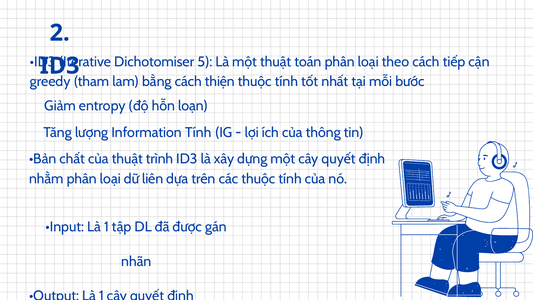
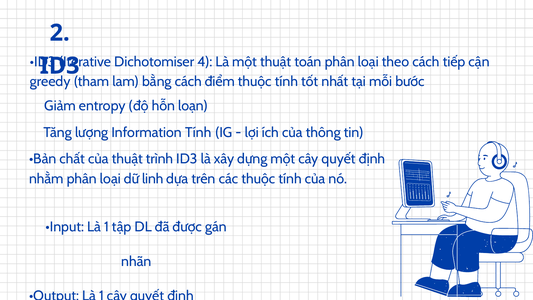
5: 5 -> 4 (205, 62)
thiện: thiện -> điểm (220, 82)
liên: liên -> linh (153, 179)
